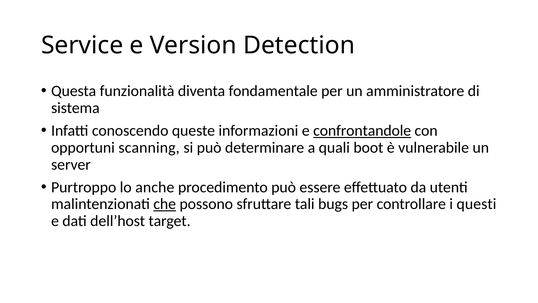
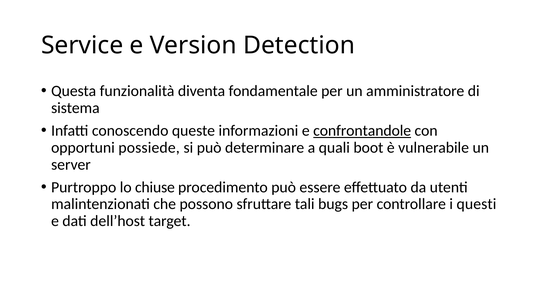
scanning: scanning -> possiede (149, 147)
anche: anche -> chiuse (155, 187)
che underline: present -> none (165, 204)
